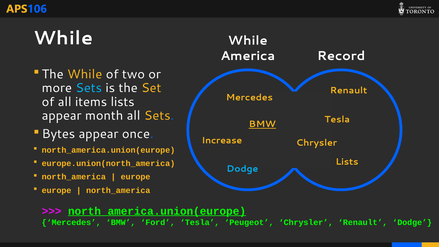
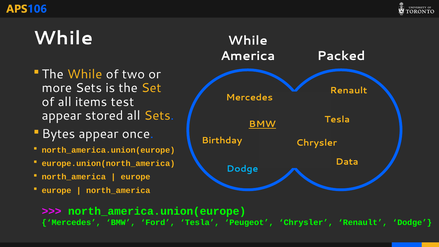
Record: Record -> Packed (341, 56)
Sets colour: light blue -> white (89, 88)
items lists: lists -> test (122, 102)
month: month -> stored (104, 116)
Increase: Increase -> Birthday (222, 140)
Lists: Lists -> Data (347, 162)
north_america.union(europe underline: present -> none (157, 211)
